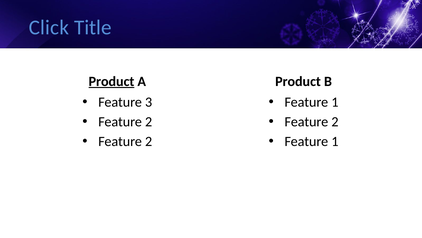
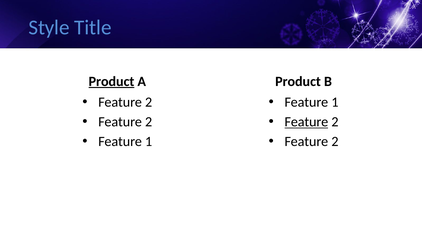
Click: Click -> Style (49, 28)
3: 3 -> 2 (149, 102)
Feature underline: none -> present (306, 122)
2: 2 -> 1 (149, 141)
1: 1 -> 2 (335, 141)
